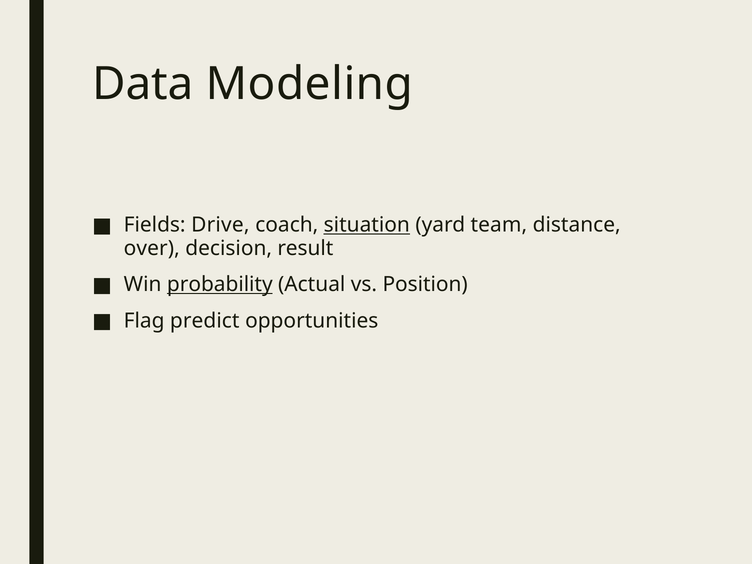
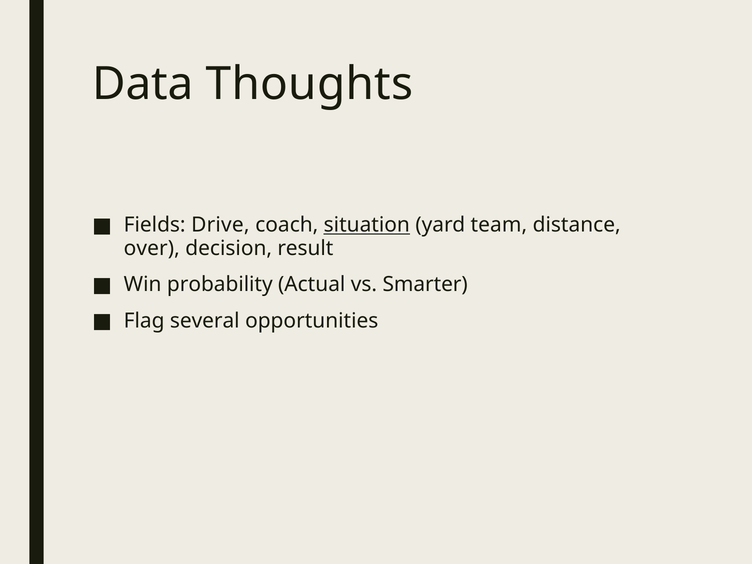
Modeling: Modeling -> Thoughts (309, 84)
probability underline: present -> none (220, 285)
Position: Position -> Smarter (425, 285)
predict: predict -> several (205, 321)
